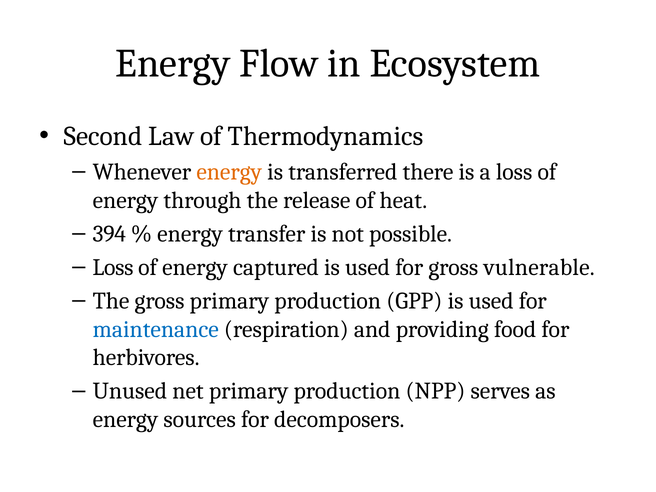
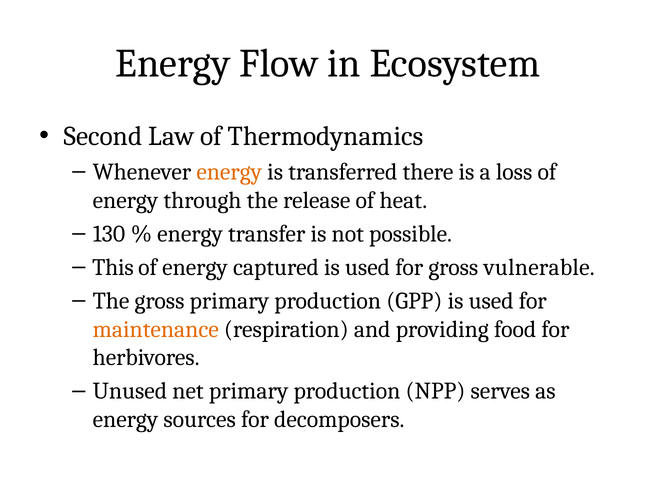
394: 394 -> 130 (109, 234)
Loss: Loss -> This (113, 267)
maintenance colour: blue -> orange (156, 329)
